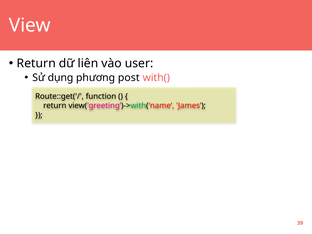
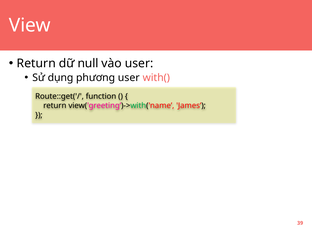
liên: liên -> null (88, 63)
phương post: post -> user (129, 78)
